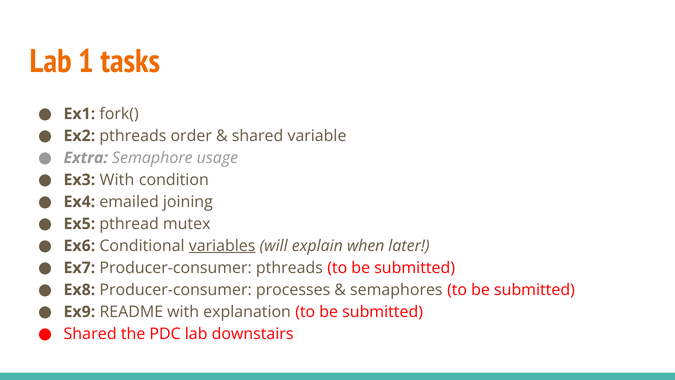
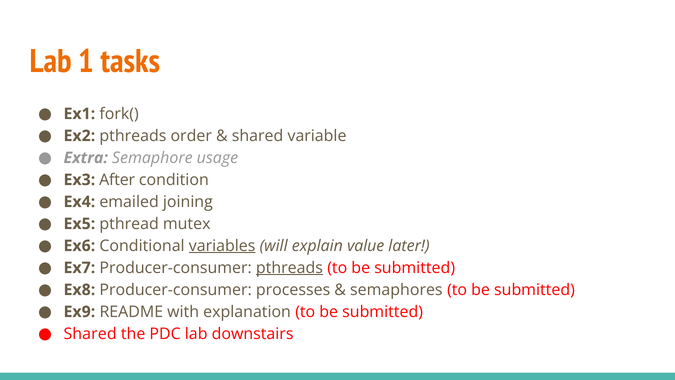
Ex3 With: With -> After (117, 180)
when: when -> value (366, 246)
pthreads underline: none -> present (289, 268)
